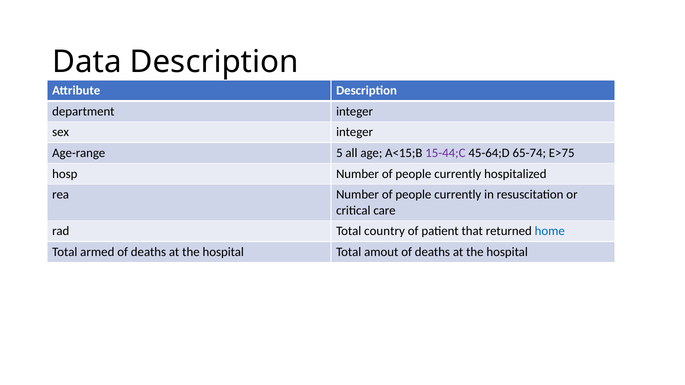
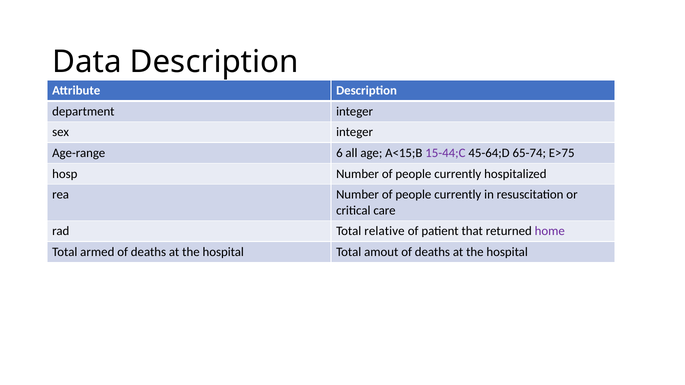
5: 5 -> 6 (339, 153)
country: country -> relative (384, 231)
home colour: blue -> purple (550, 231)
